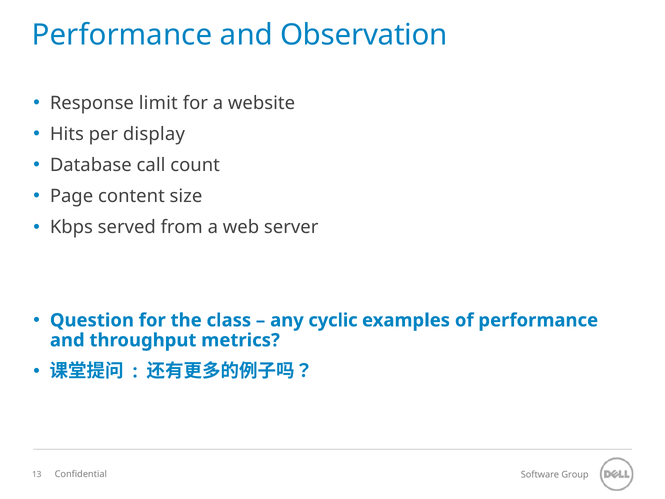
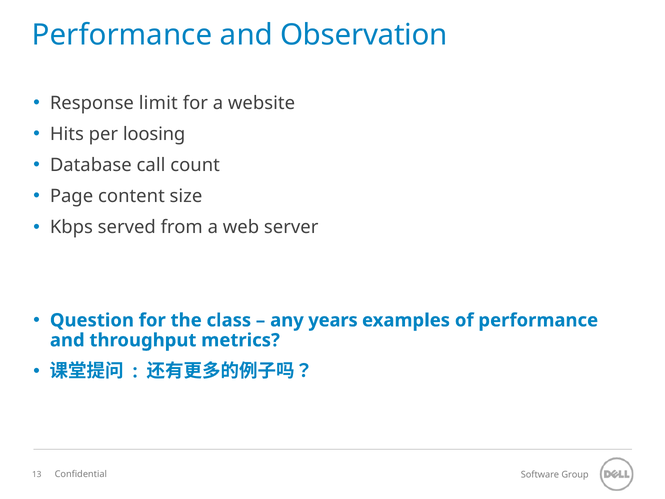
display: display -> loosing (154, 134)
cyclic: cyclic -> years (333, 320)
